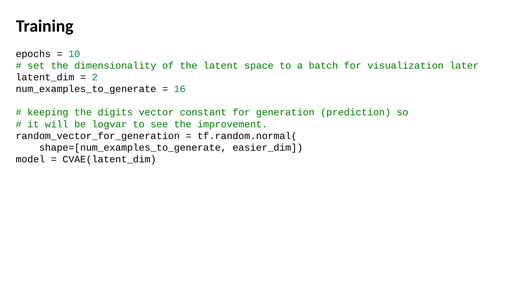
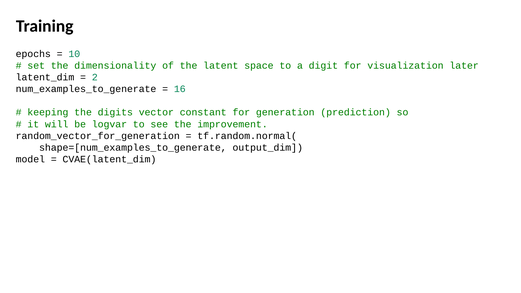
batch: batch -> digit (323, 66)
easier_dim: easier_dim -> output_dim (268, 148)
